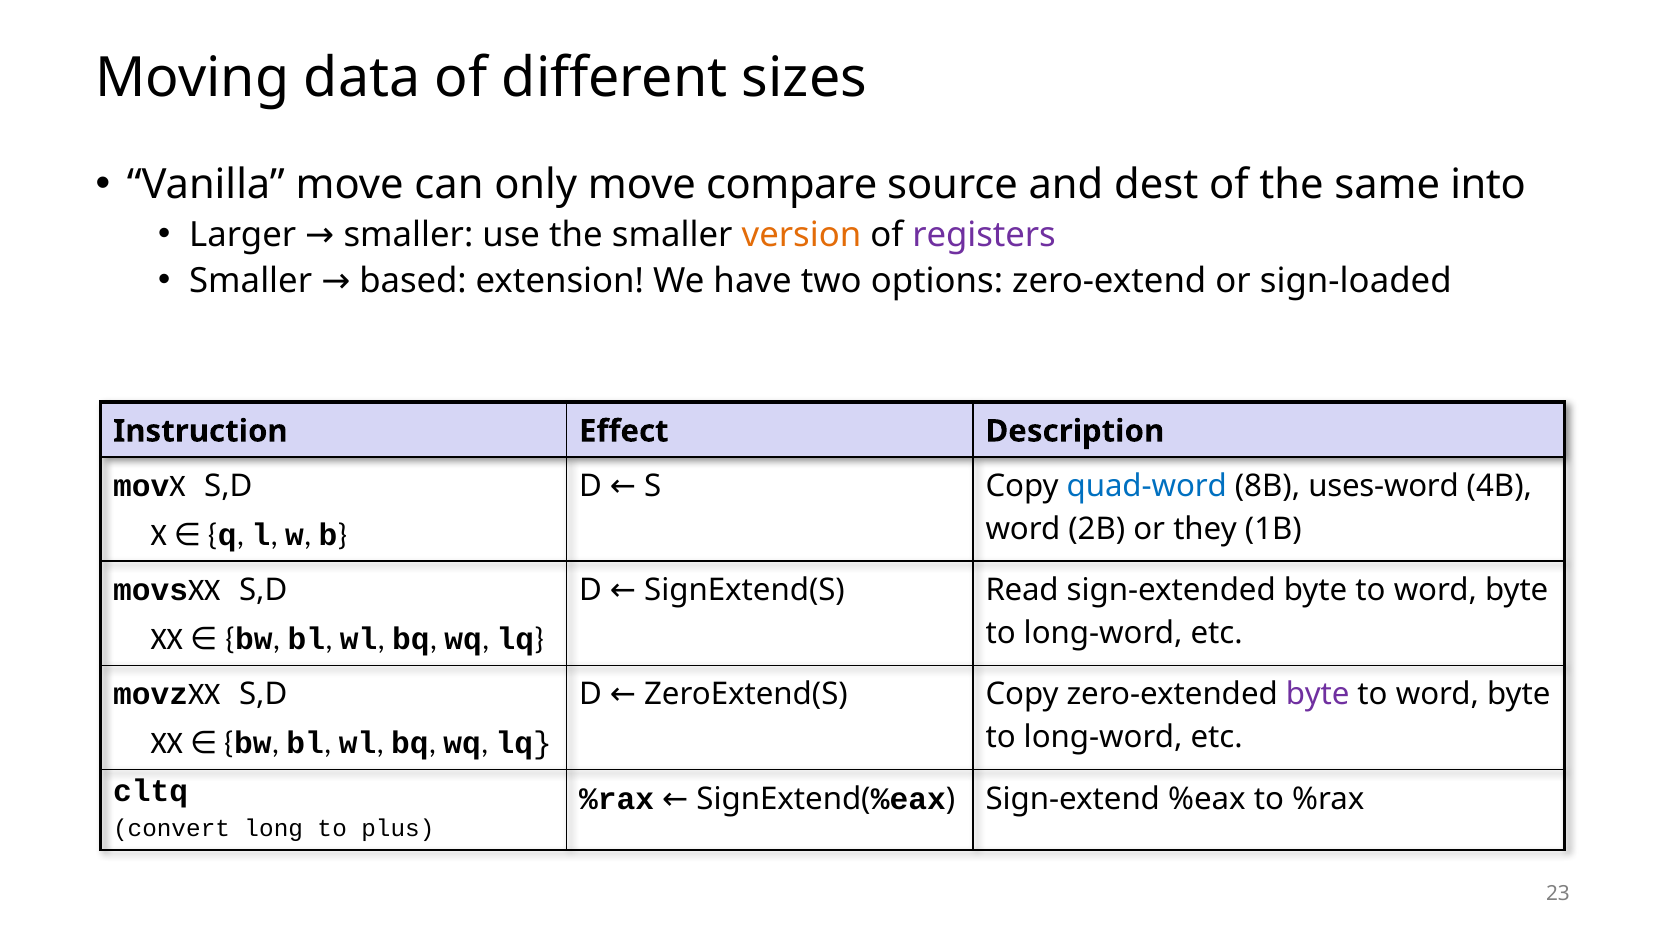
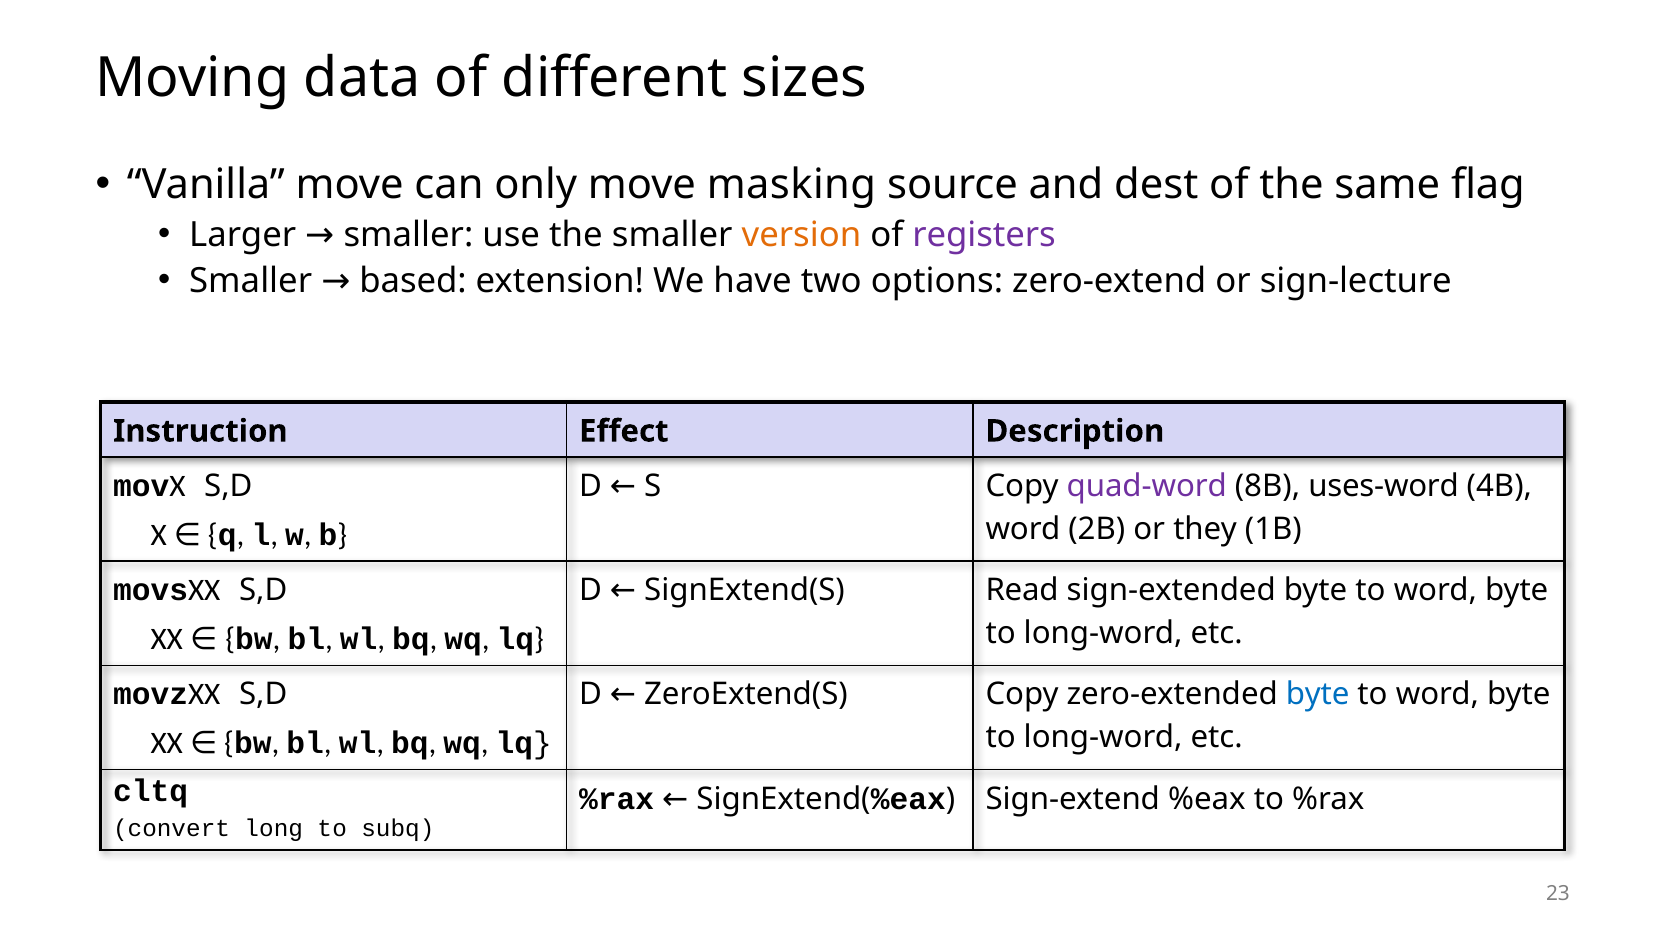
compare: compare -> masking (791, 185)
into: into -> flag (1488, 185)
sign-loaded: sign-loaded -> sign-lecture (1356, 281)
quad-word colour: blue -> purple (1147, 486)
byte colour: purple -> blue (1318, 695)
plus: plus -> subq (398, 828)
